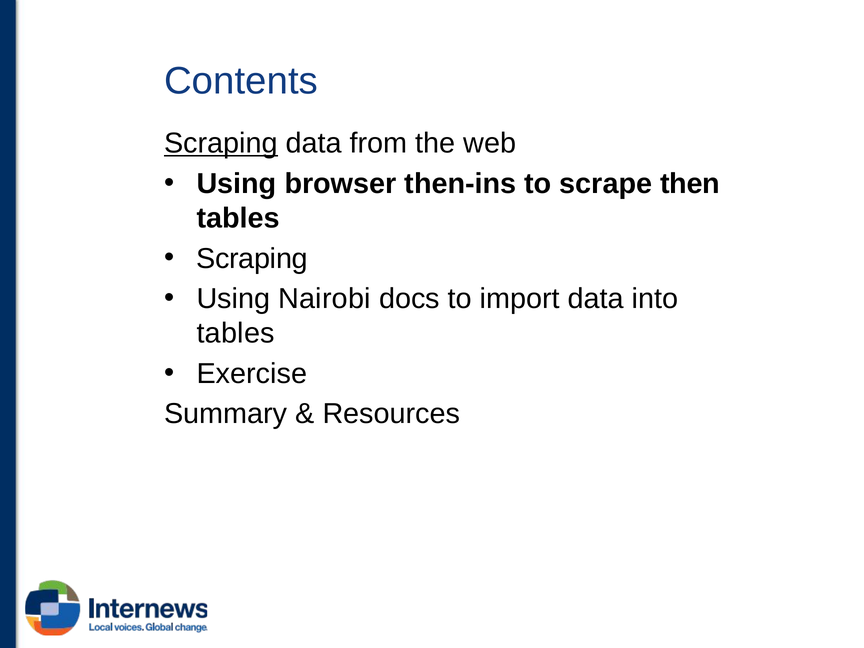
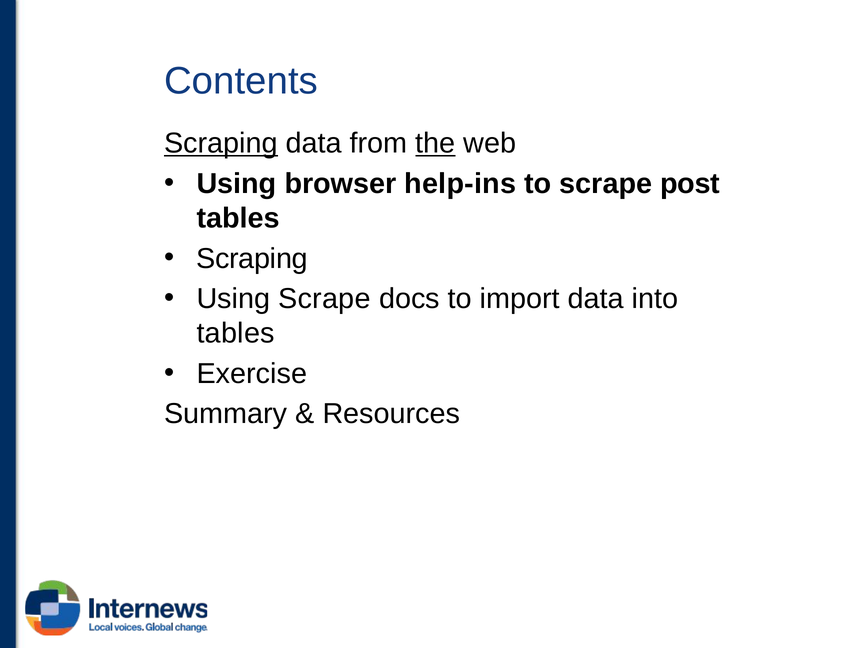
the underline: none -> present (435, 143)
then-ins: then-ins -> help-ins (460, 184)
then: then -> post (690, 184)
Using Nairobi: Nairobi -> Scrape (324, 299)
